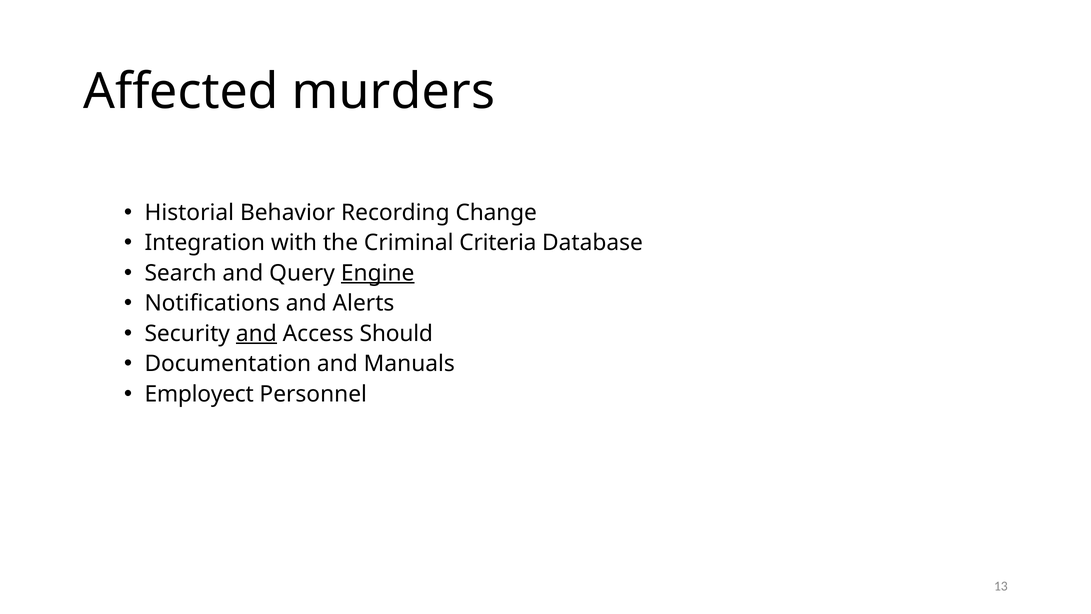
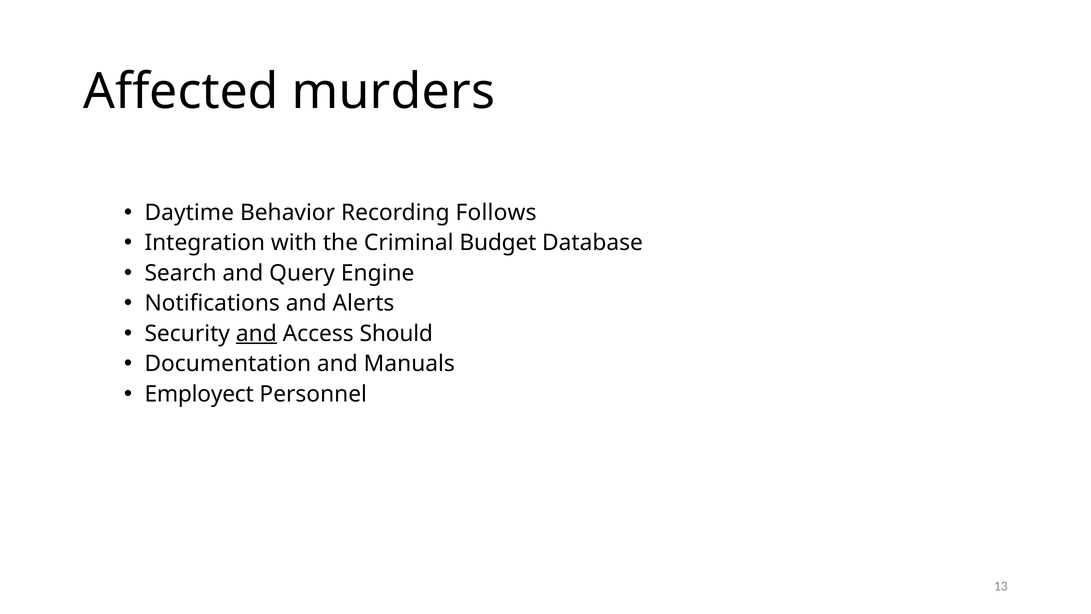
Historial: Historial -> Daytime (189, 213)
Change: Change -> Follows (496, 213)
Criteria: Criteria -> Budget (498, 243)
Engine underline: present -> none (378, 273)
